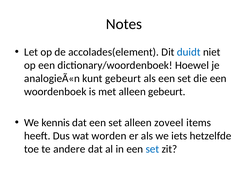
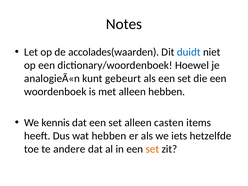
accolades(element: accolades(element -> accolades(waarden (114, 52)
alleen gebeurt: gebeurt -> hebben (167, 92)
zoveel: zoveel -> casten (169, 123)
wat worden: worden -> hebben (109, 136)
set colour: blue -> orange (152, 149)
